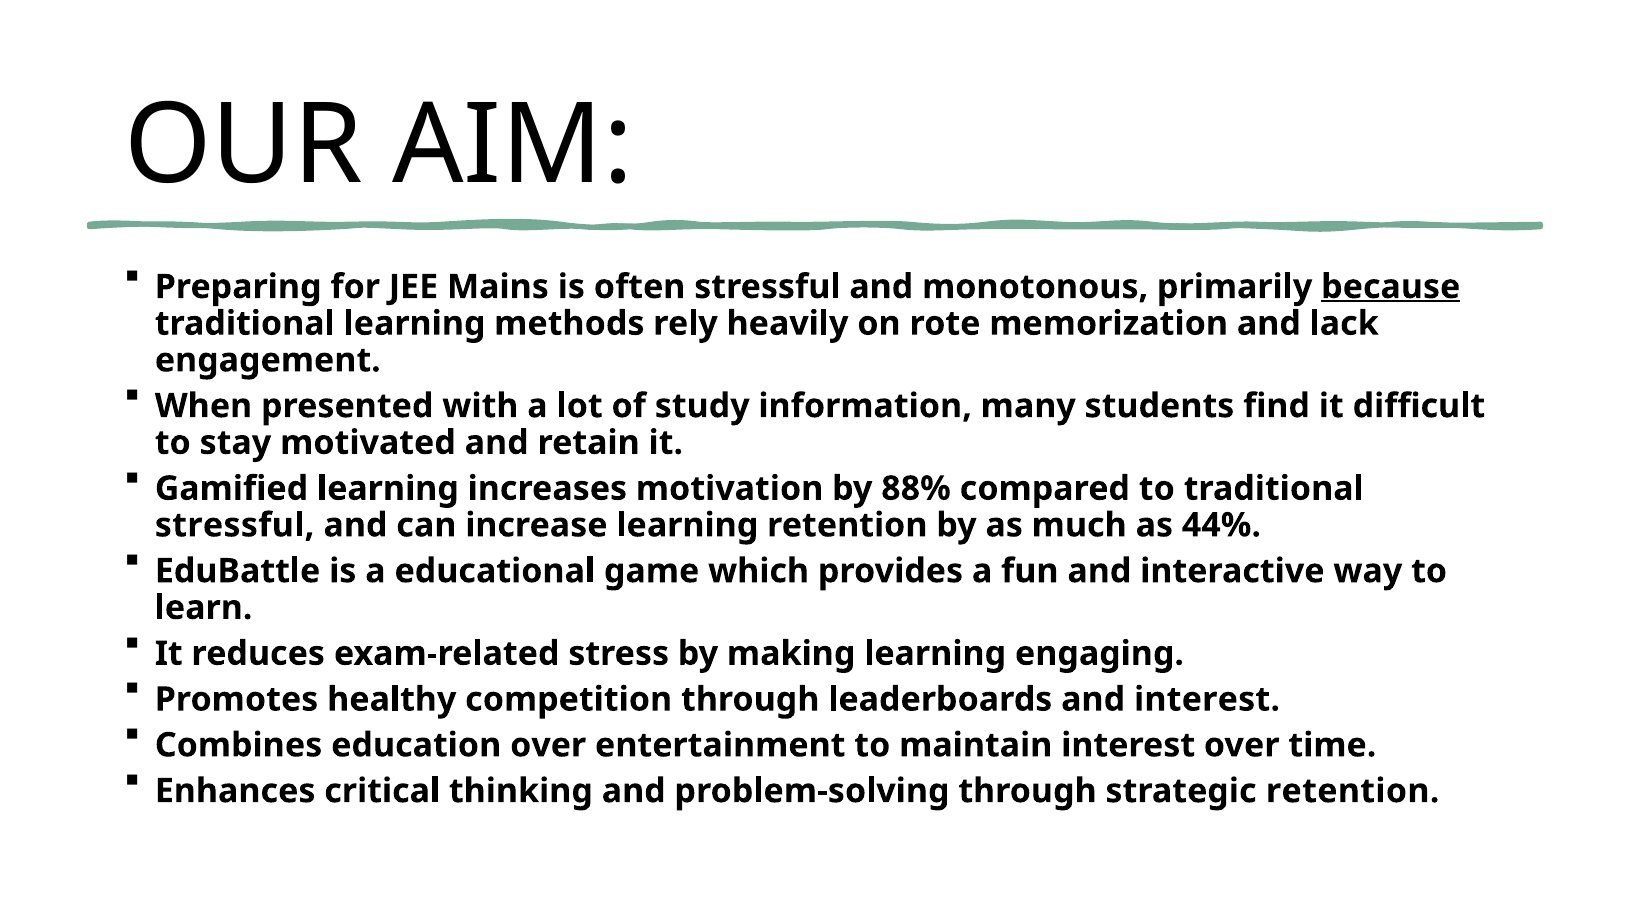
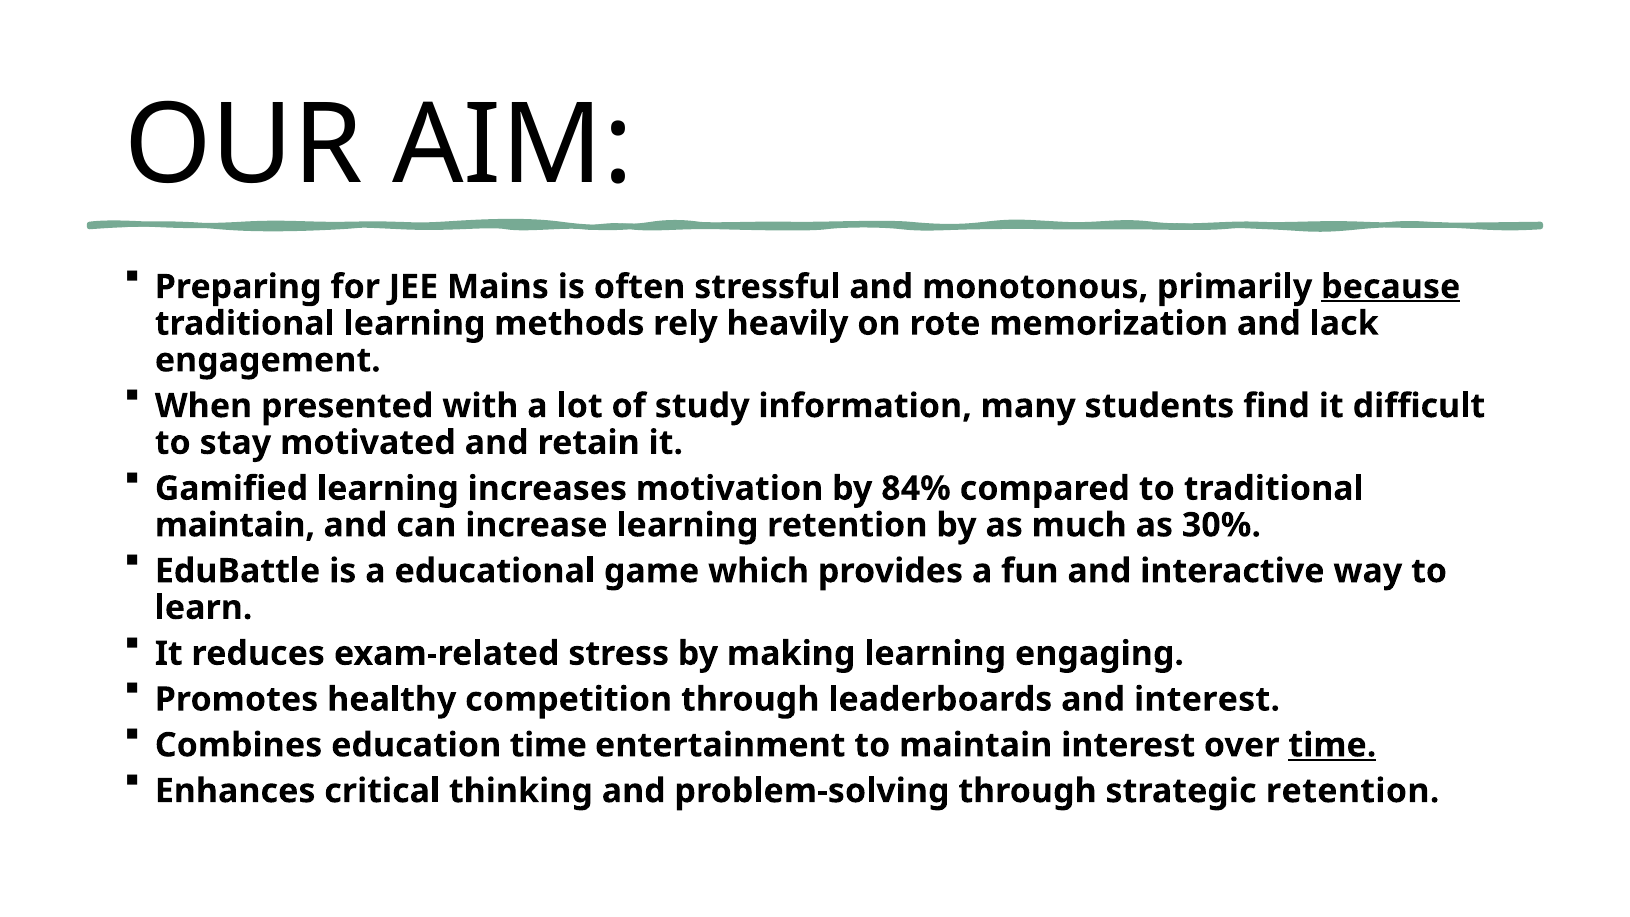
88%: 88% -> 84% (916, 488)
stressful: stressful -> maintain (235, 525)
44%: 44% -> 30% (1221, 525)
education over: over -> time (548, 745)
time underline: none -> present (1332, 745)
